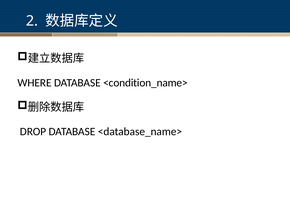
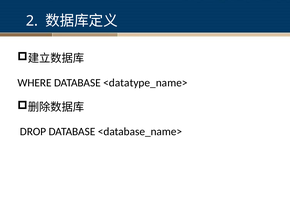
<condition_name>: <condition_name> -> <datatype_name> (145, 83)
